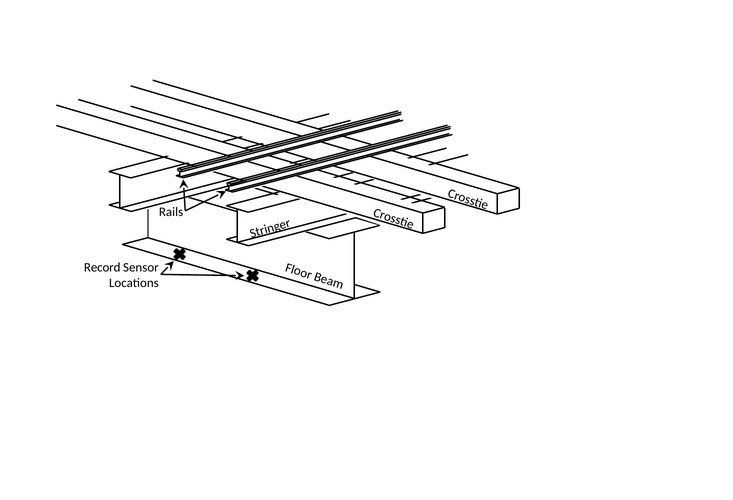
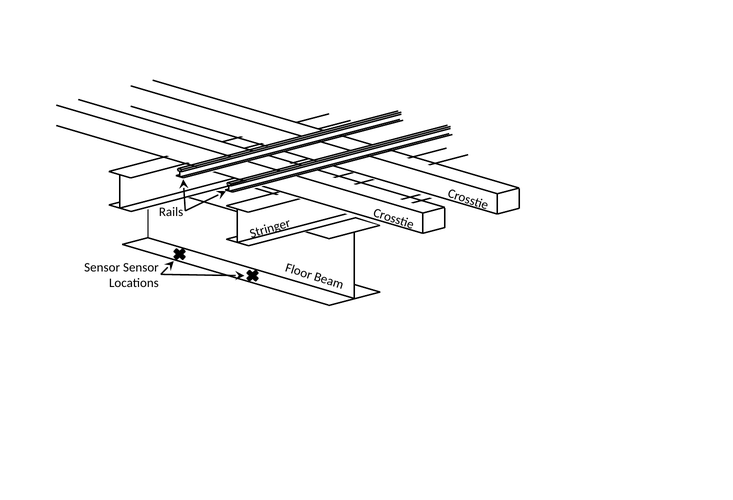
Record: Record -> Sensor (102, 267)
